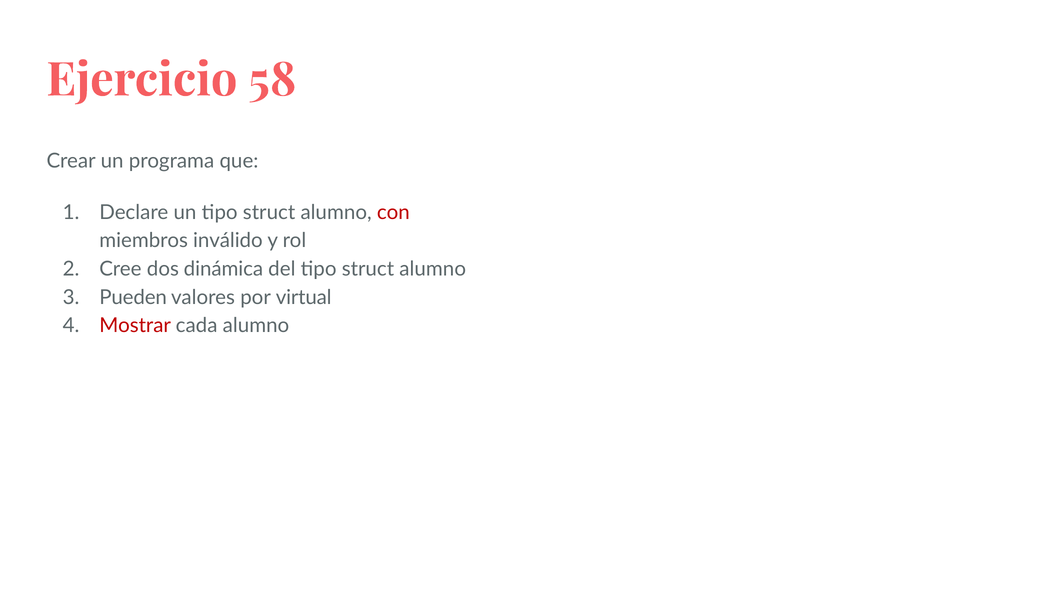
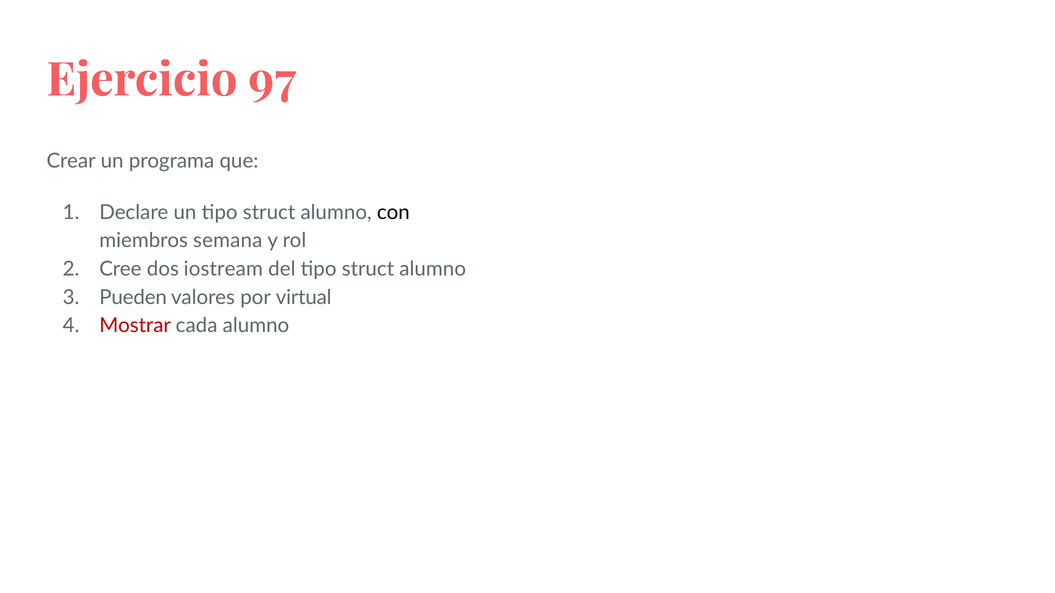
58: 58 -> 97 (272, 80)
con colour: red -> black (393, 213)
inválido: inválido -> semana (228, 241)
dinámica: dinámica -> iostream (223, 269)
